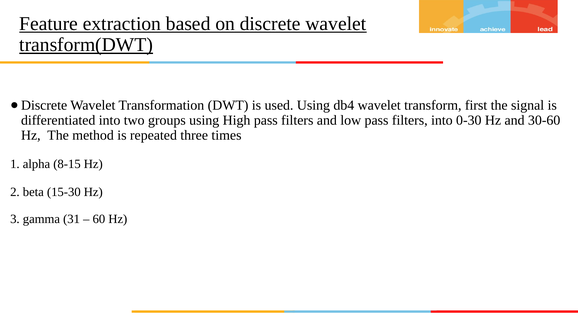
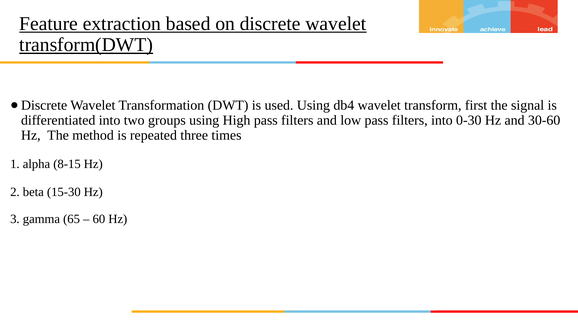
31: 31 -> 65 (72, 219)
